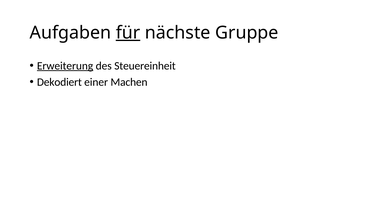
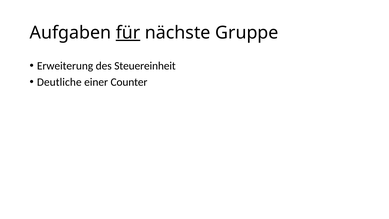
Erweiterung underline: present -> none (65, 66)
Dekodiert: Dekodiert -> Deutliche (59, 82)
Machen: Machen -> Counter (129, 82)
